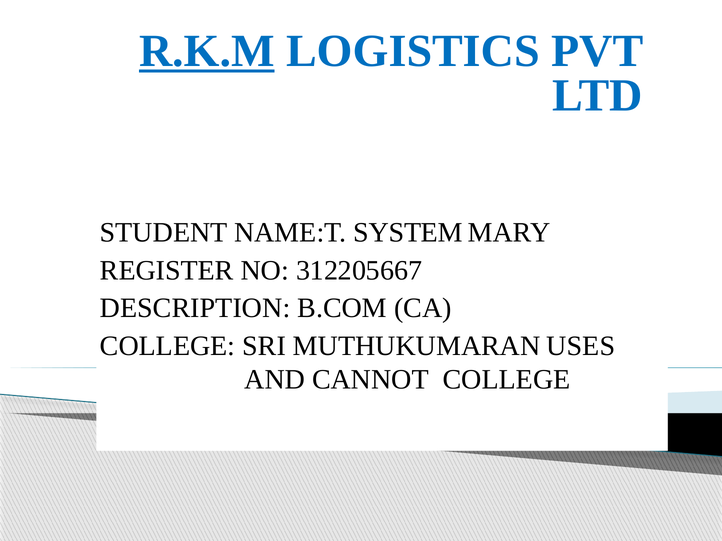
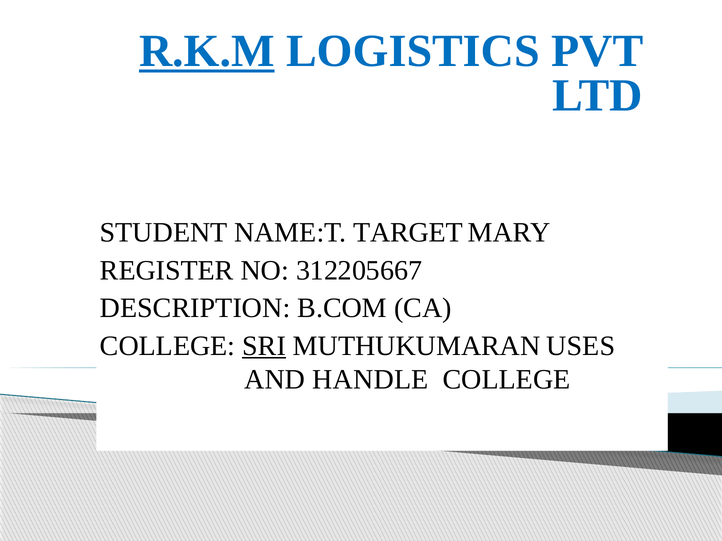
SYSTEM: SYSTEM -> TARGET (408, 233)
SRI underline: none -> present (264, 346)
CANNOT: CANNOT -> HANDLE (370, 380)
